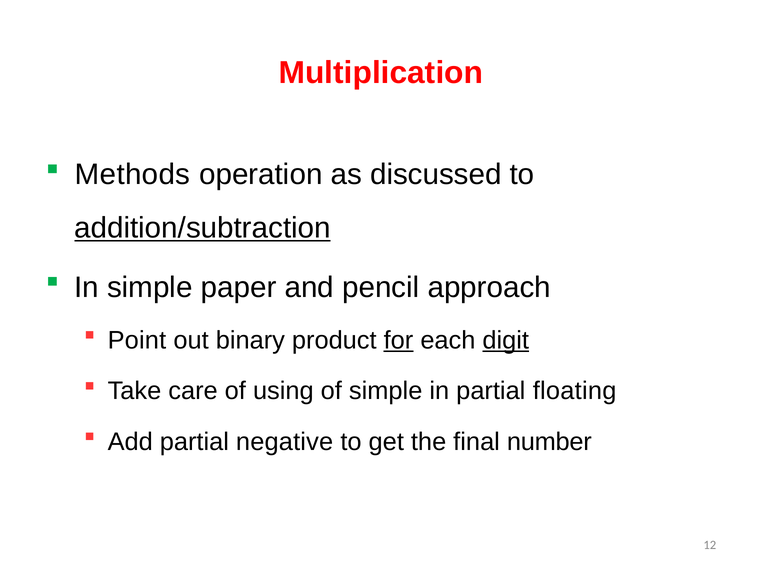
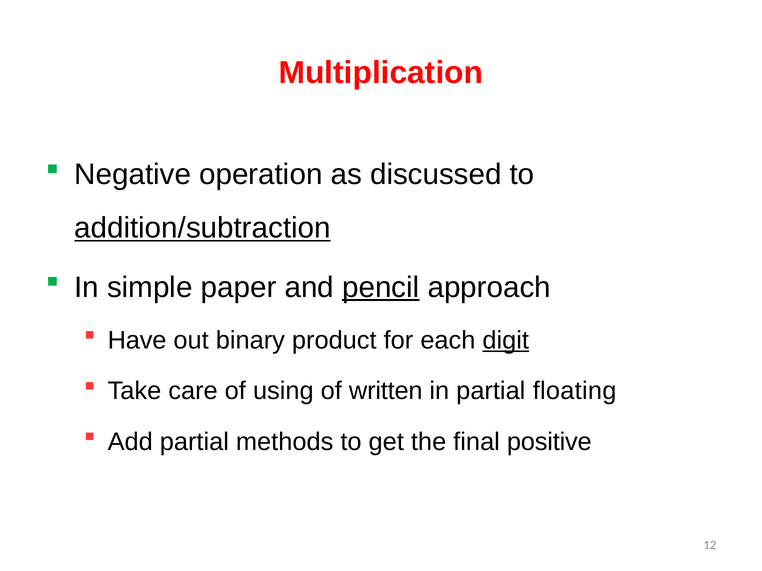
Methods: Methods -> Negative (133, 175)
pencil underline: none -> present (381, 287)
Point: Point -> Have (137, 341)
for underline: present -> none (399, 341)
of simple: simple -> written (386, 391)
negative: negative -> methods (285, 442)
number: number -> positive (549, 442)
